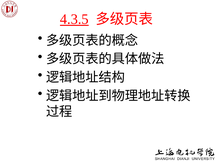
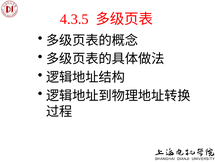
4.3.5 underline: present -> none (74, 19)
